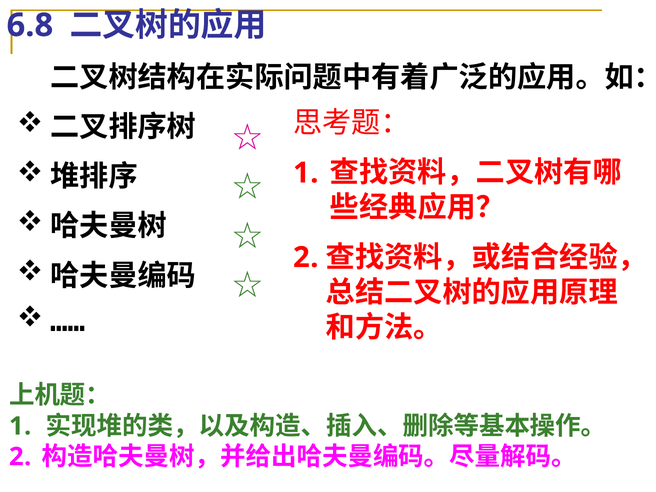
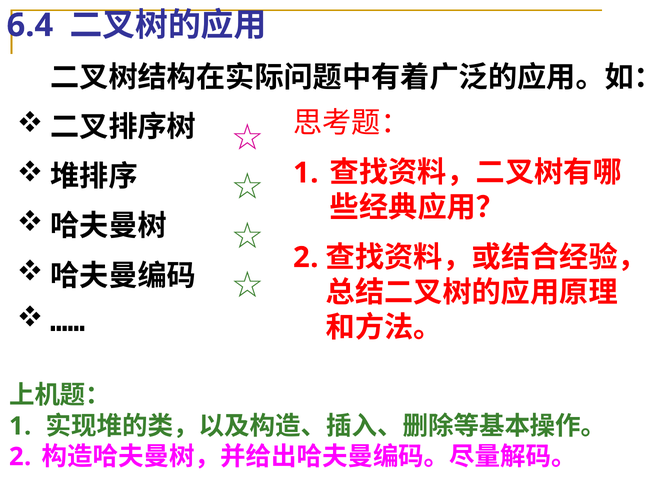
6.8: 6.8 -> 6.4 (30, 25)
